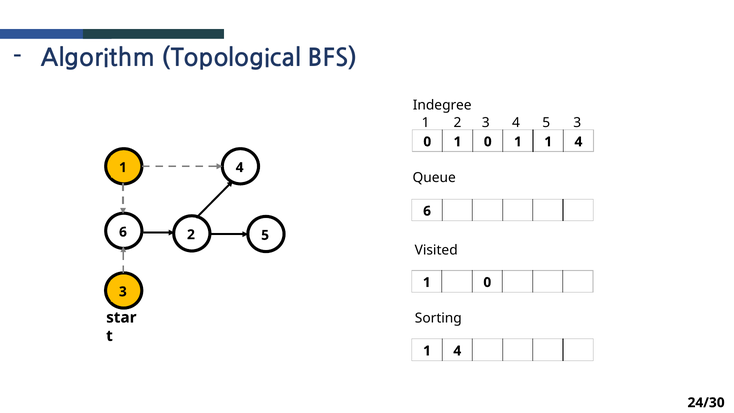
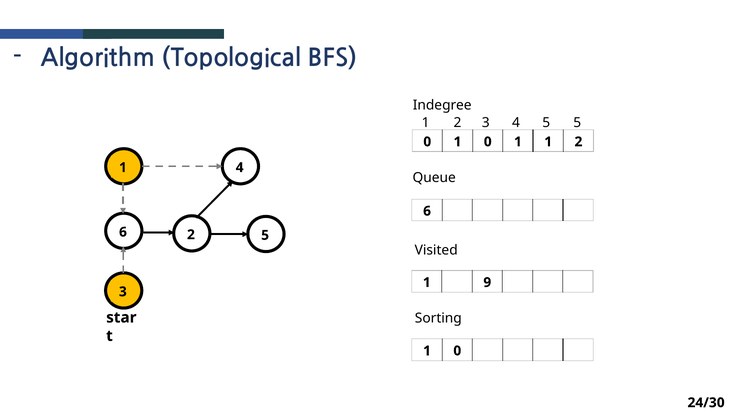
3 4 5 3: 3 -> 5 (577, 123)
1 1 4: 4 -> 2 (578, 142)
0: 0 -> 9 (487, 282)
4: 4 -> 0 (457, 351)
